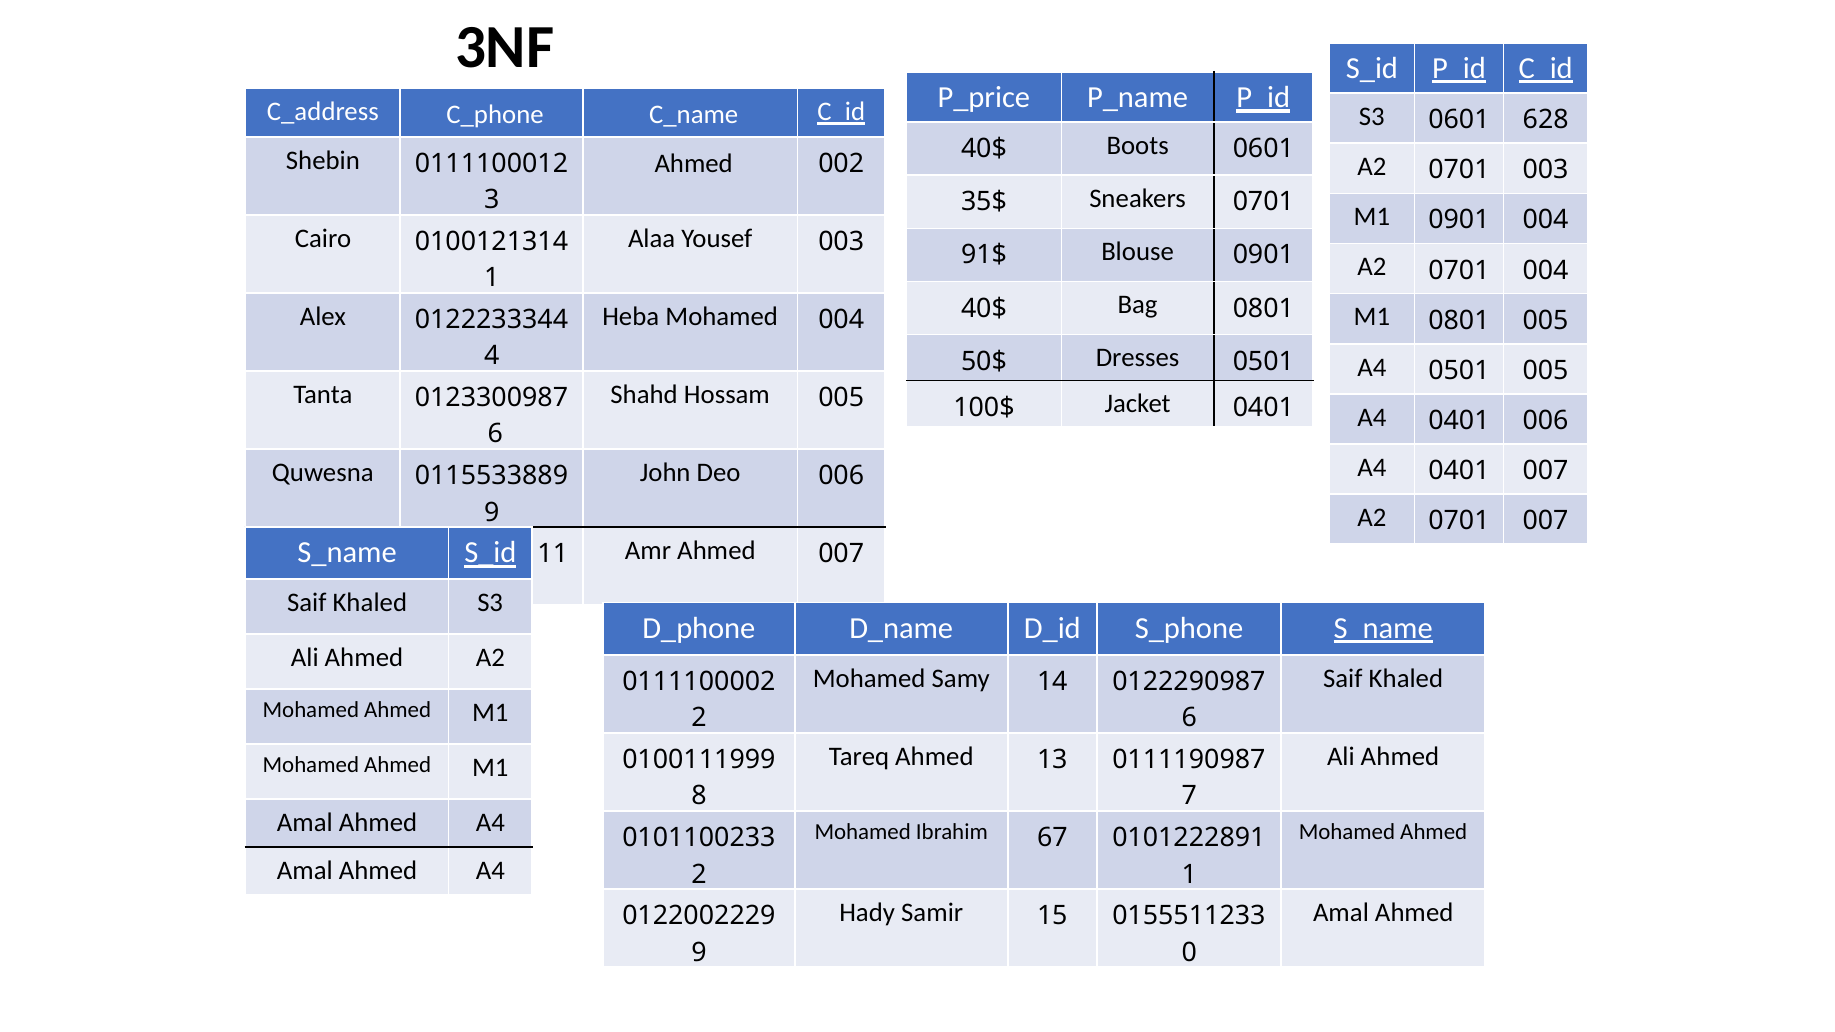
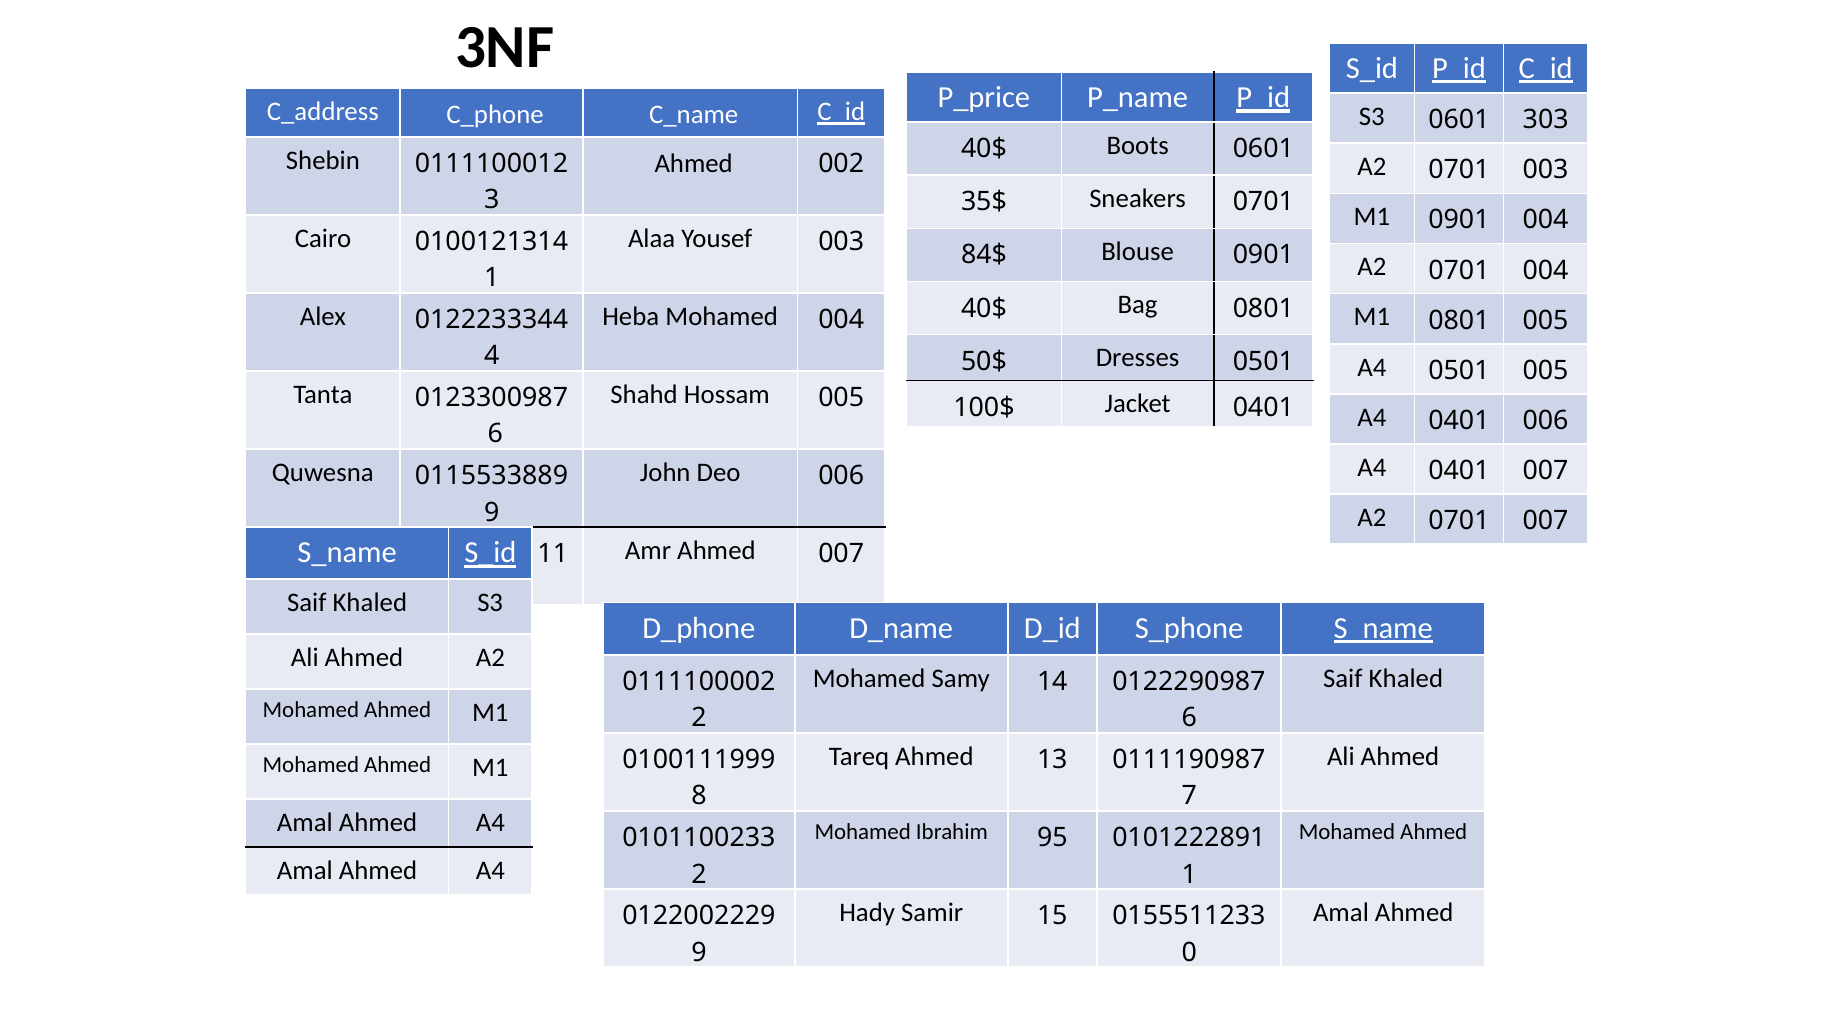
628: 628 -> 303 (1546, 120)
91$: 91$ -> 84$ (984, 255)
67: 67 -> 95 (1052, 838)
